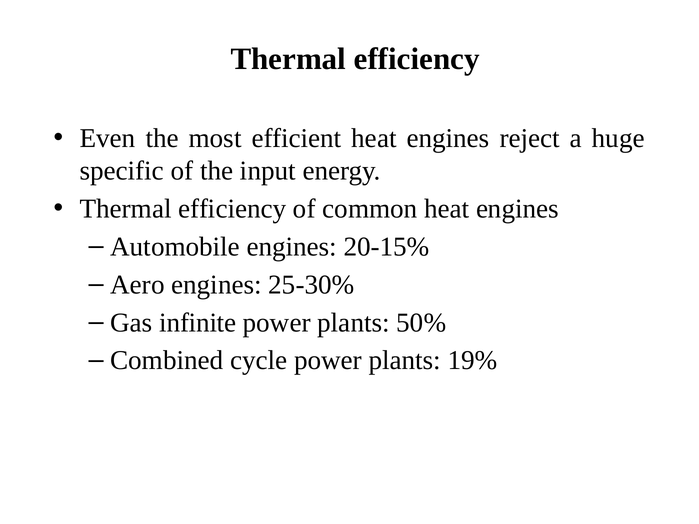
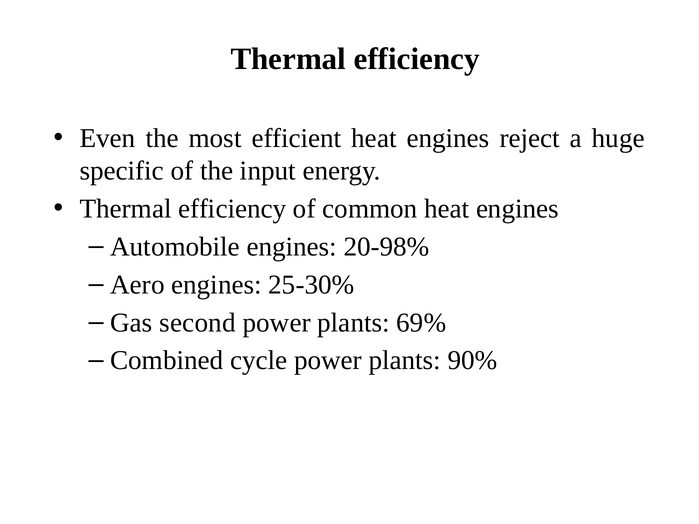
20-15%: 20-15% -> 20-98% (387, 247)
infinite: infinite -> second (198, 323)
50%: 50% -> 69% (421, 323)
19%: 19% -> 90% (472, 361)
